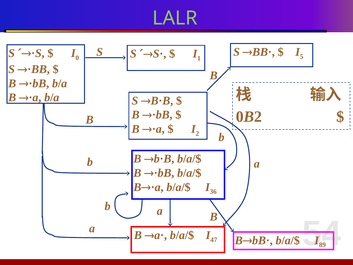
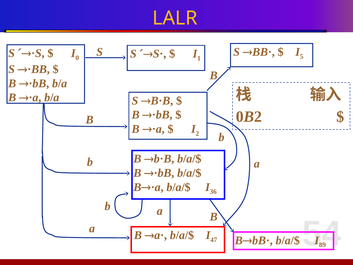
LALR colour: light green -> yellow (175, 18)
